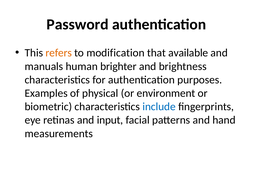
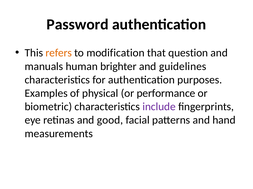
available: available -> question (188, 53)
brightness: brightness -> guidelines (183, 67)
environment: environment -> performance (166, 94)
include colour: blue -> purple (159, 107)
input: input -> good (110, 121)
